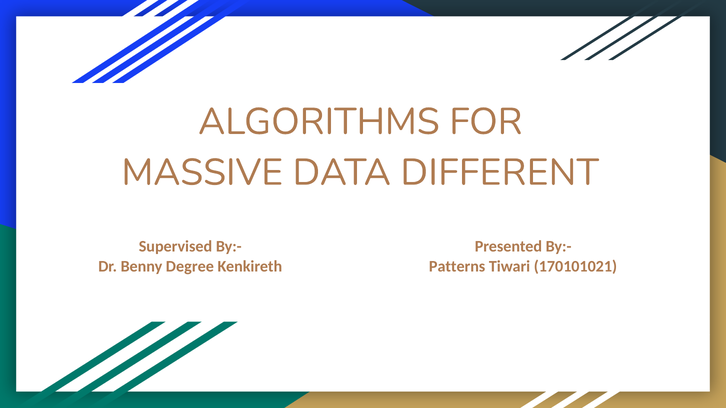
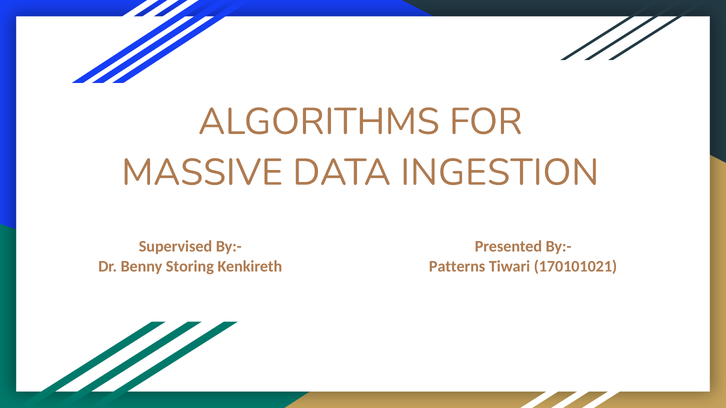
DIFFERENT: DIFFERENT -> INGESTION (500, 173)
Degree: Degree -> Storing (190, 267)
